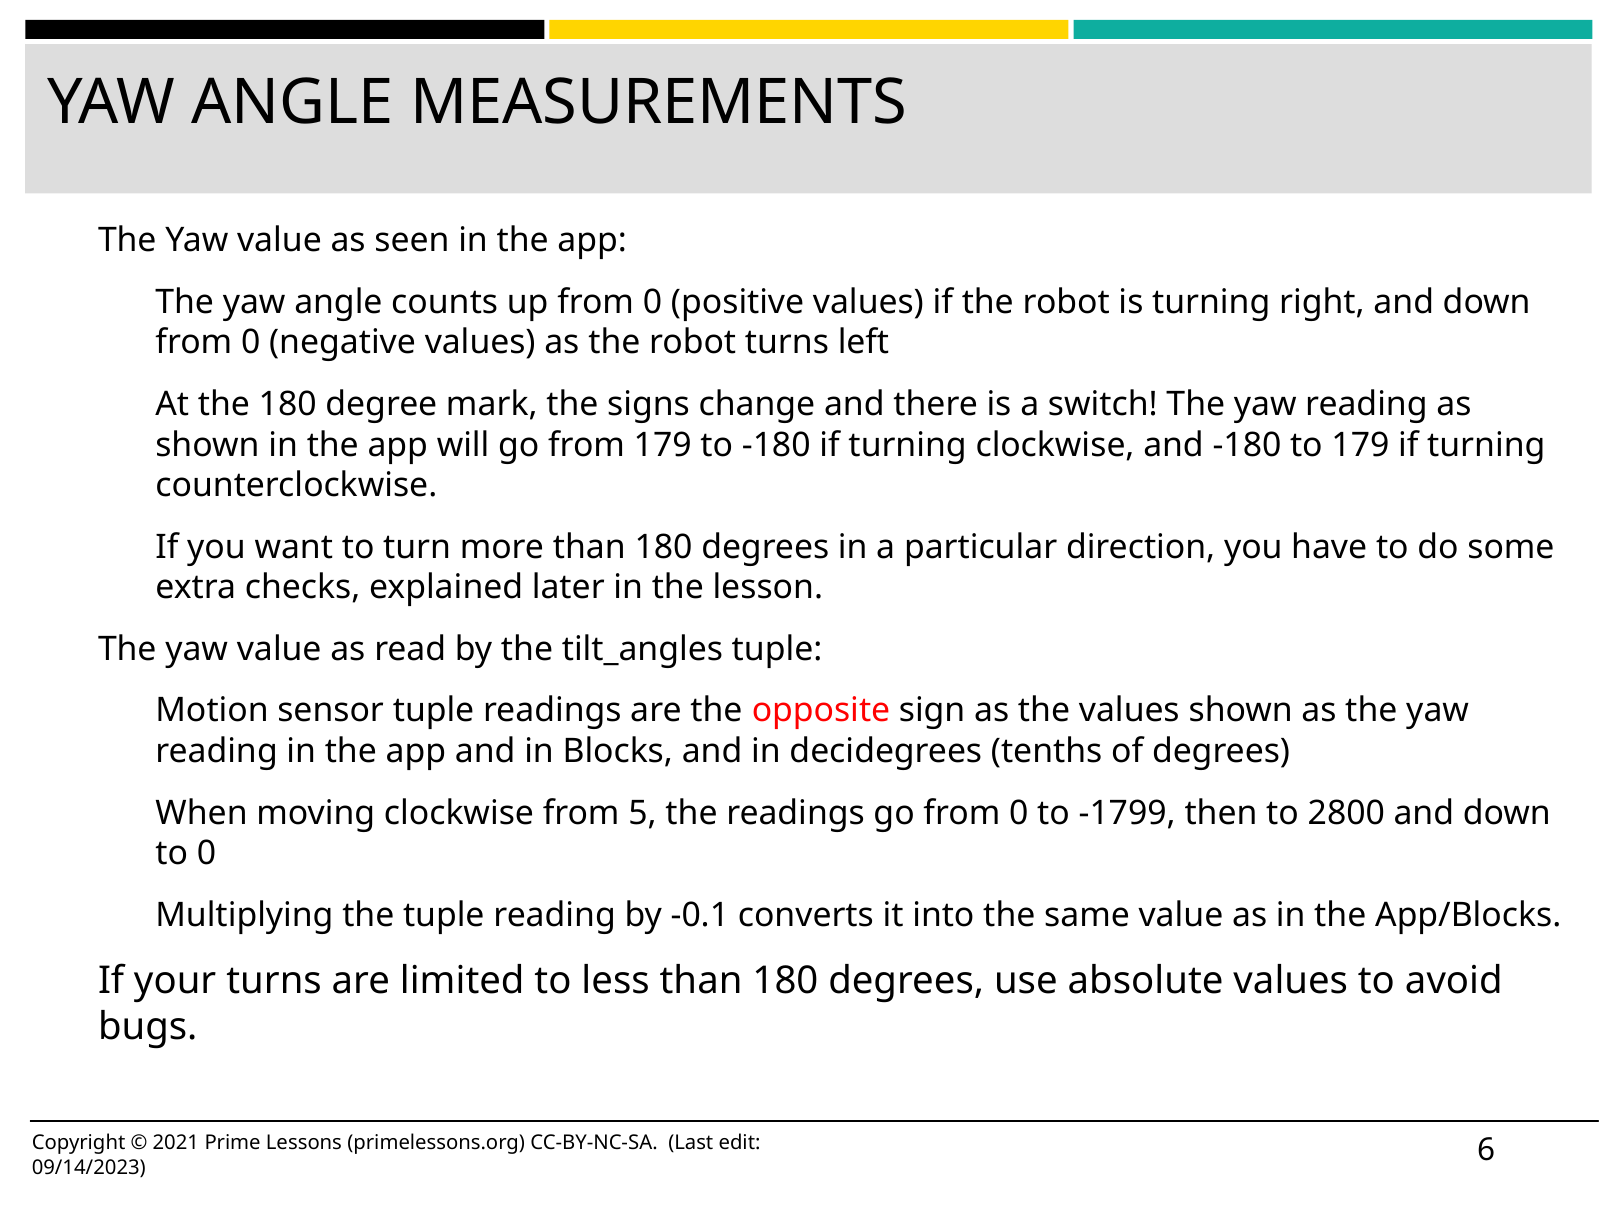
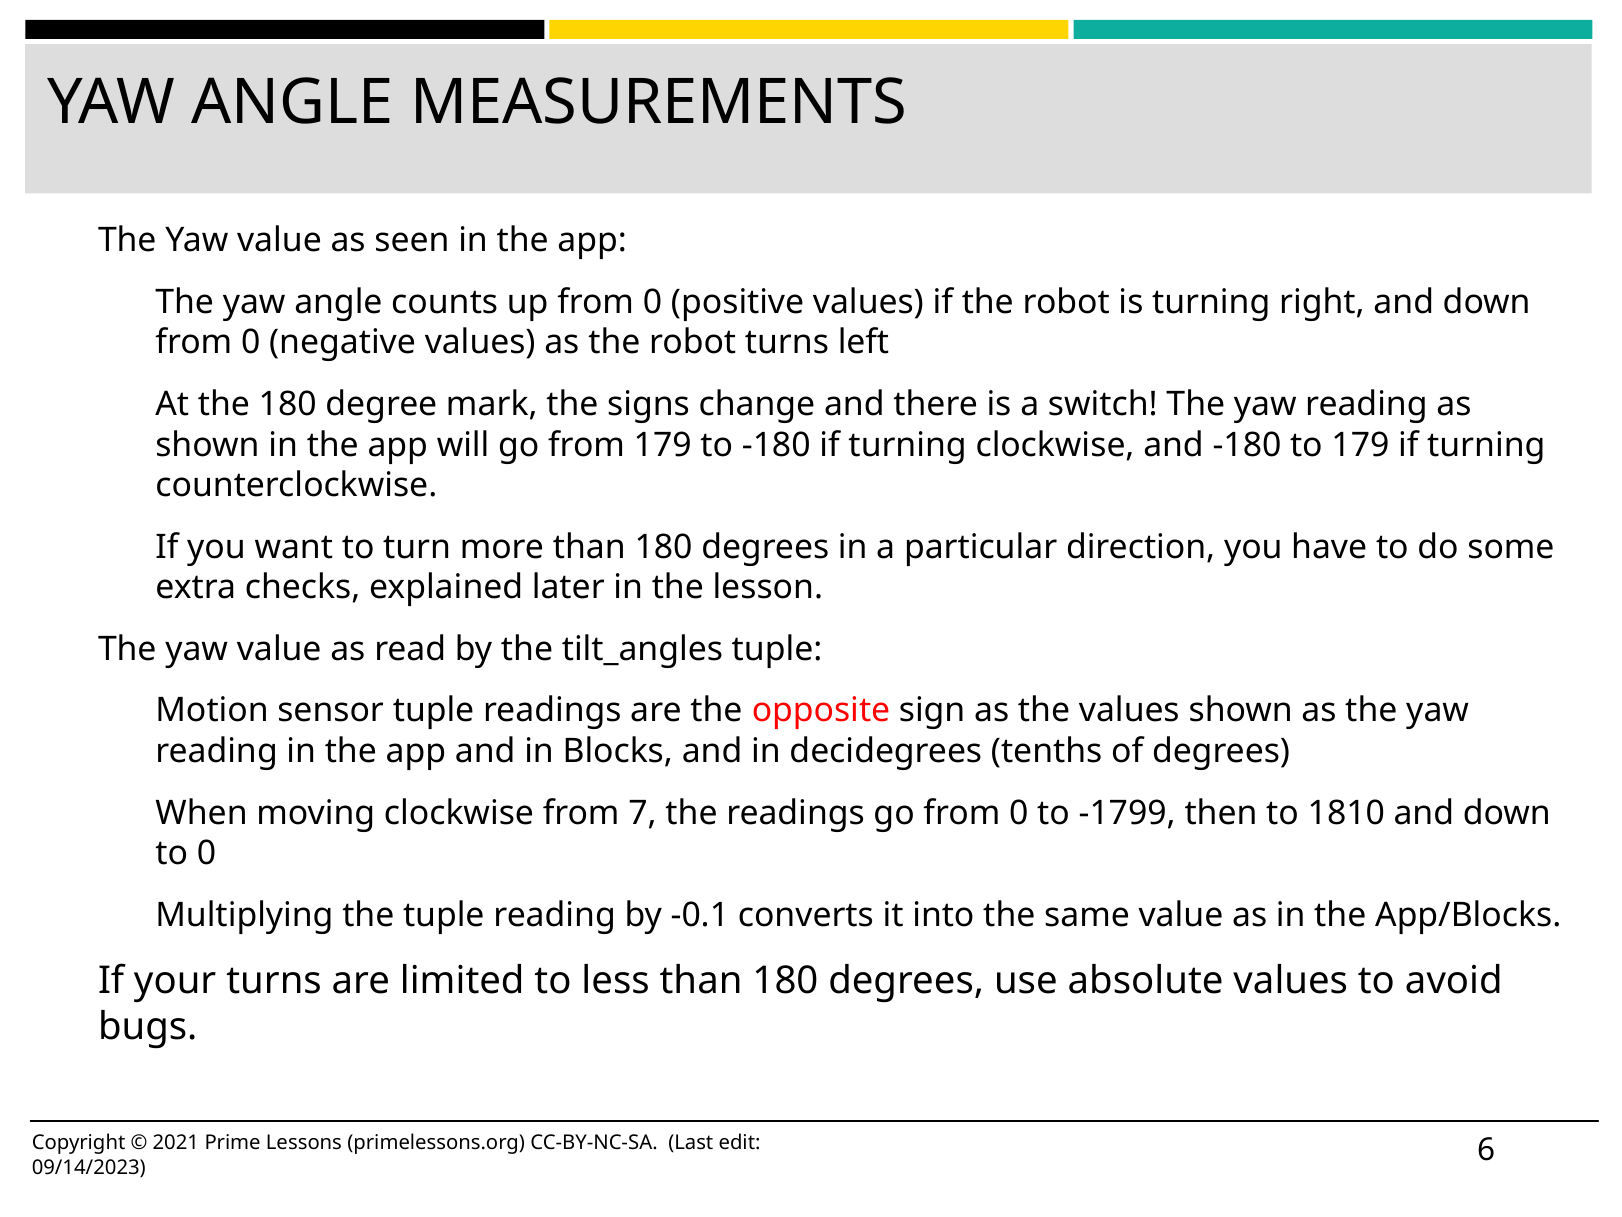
5: 5 -> 7 (643, 813)
2800: 2800 -> 1810 (1346, 813)
